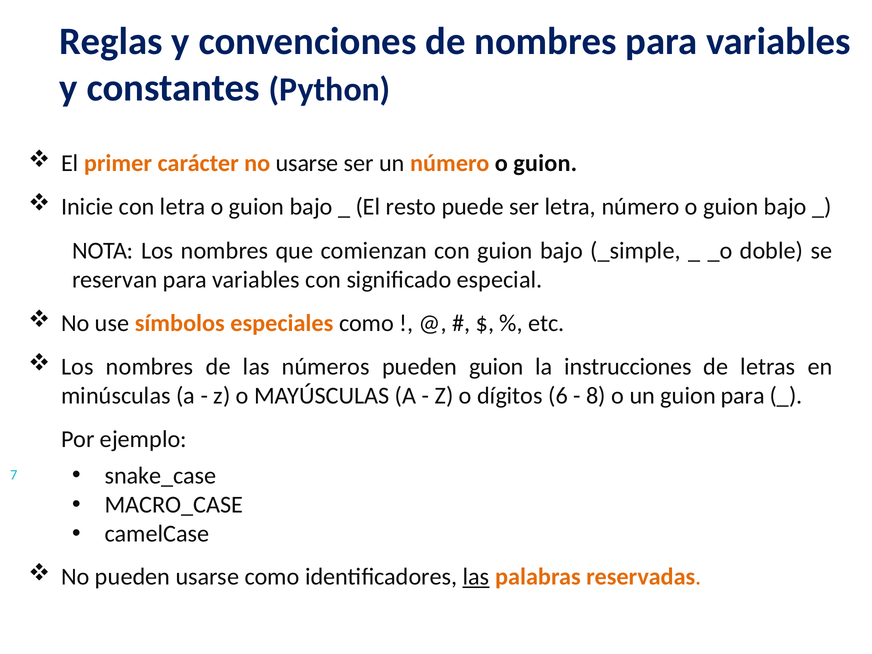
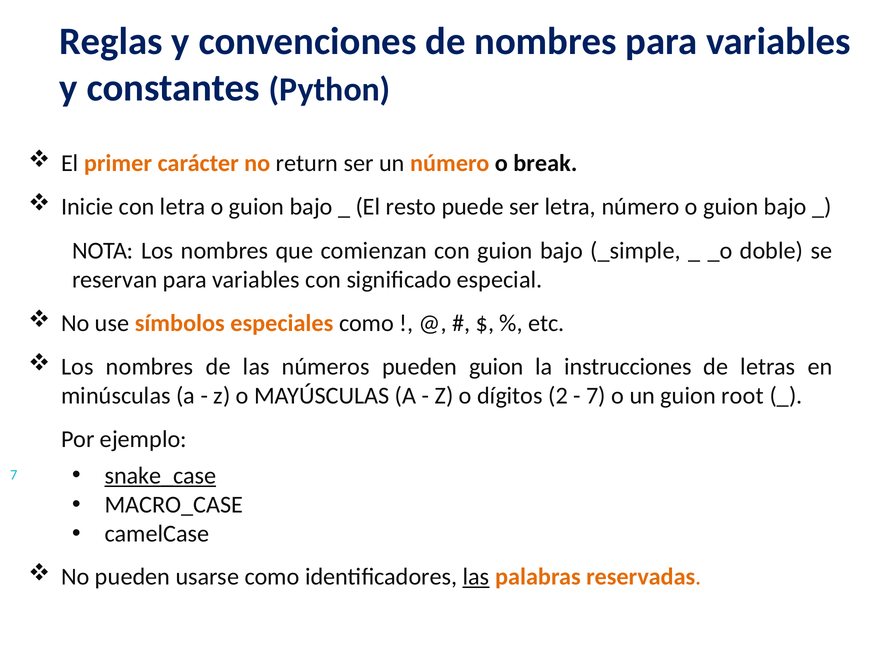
no usarse: usarse -> return (307, 163)
un número o guion: guion -> break (545, 163)
6: 6 -> 2 (558, 396)
8: 8 -> 7 (596, 396)
guion para: para -> root (743, 396)
snake_case underline: none -> present (161, 476)
